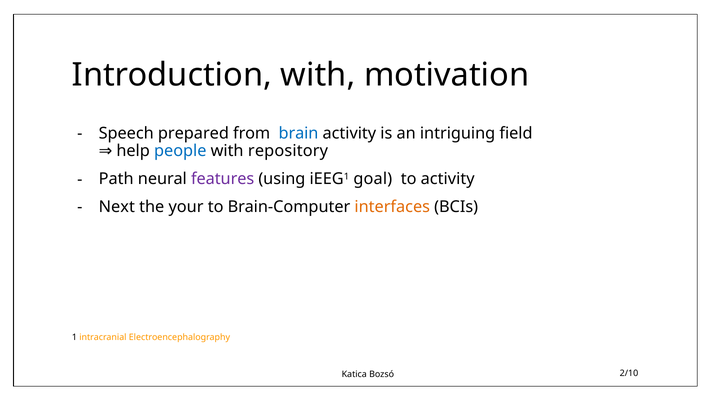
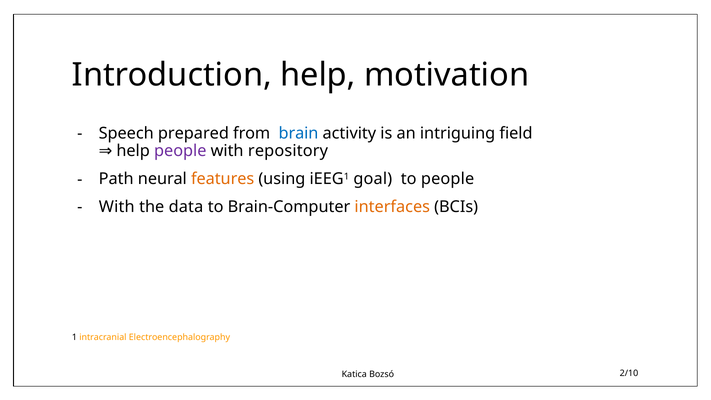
Introduction with: with -> help (318, 75)
people colour: blue -> purple (180, 151)
features colour: purple -> orange (223, 179)
to activity: activity -> people (448, 179)
Next: Next -> With (117, 207)
your: your -> data (186, 207)
